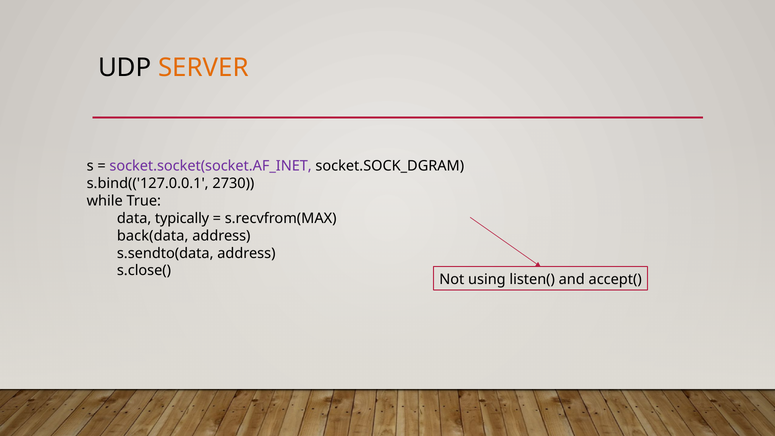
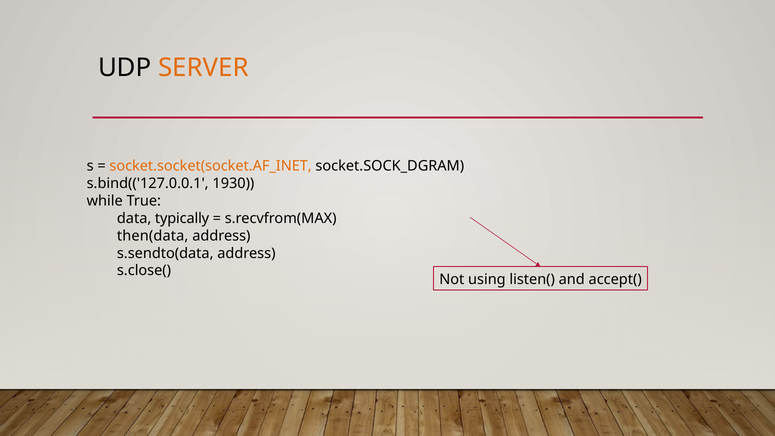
socket.socket(socket.AF_INET colour: purple -> orange (211, 166)
2730: 2730 -> 1930 (233, 183)
back(data: back(data -> then(data (153, 236)
